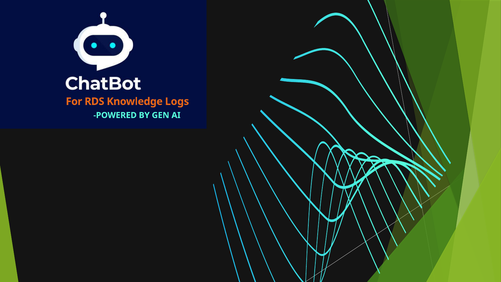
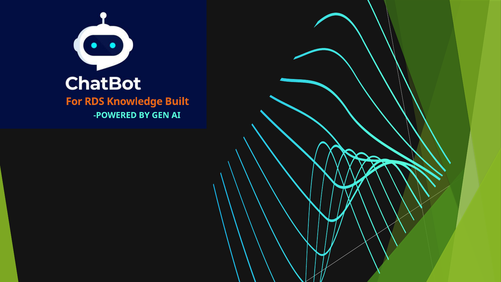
Logs: Logs -> Built (177, 101)
